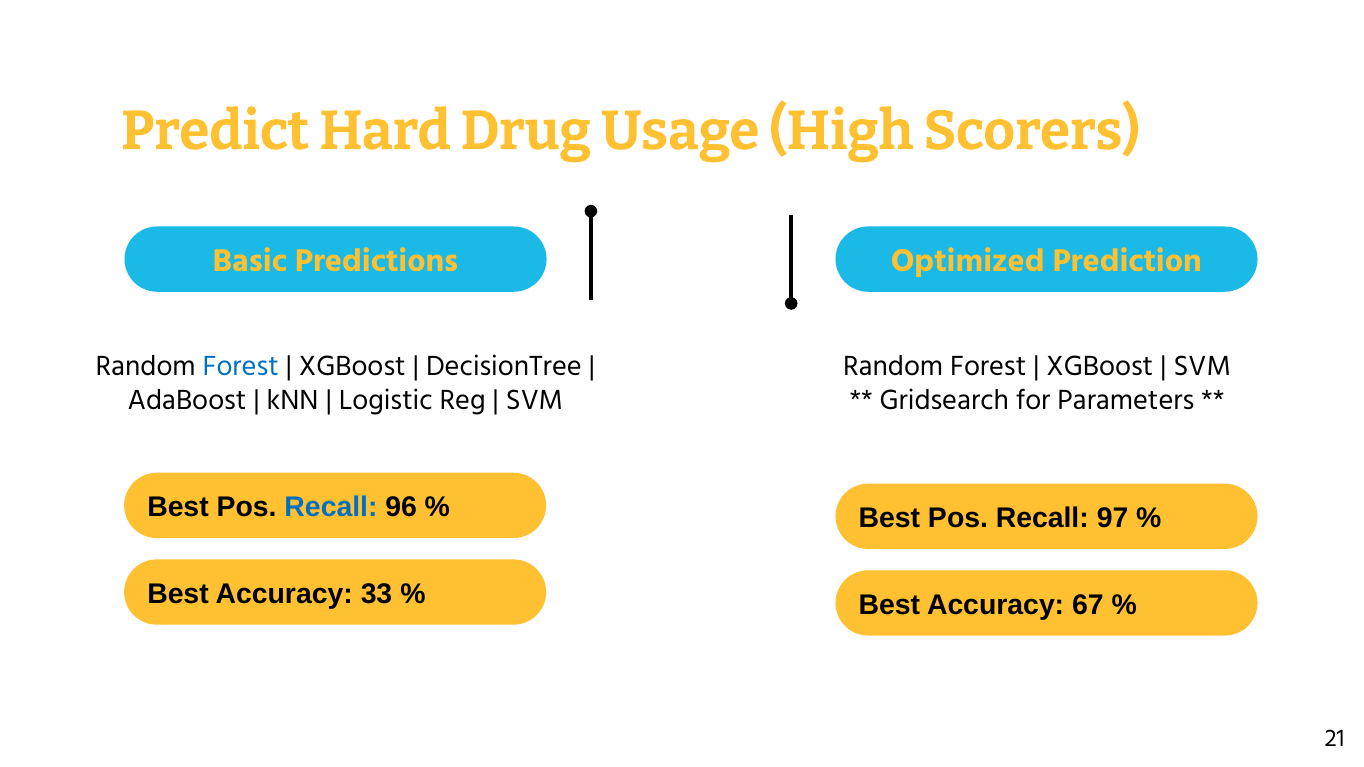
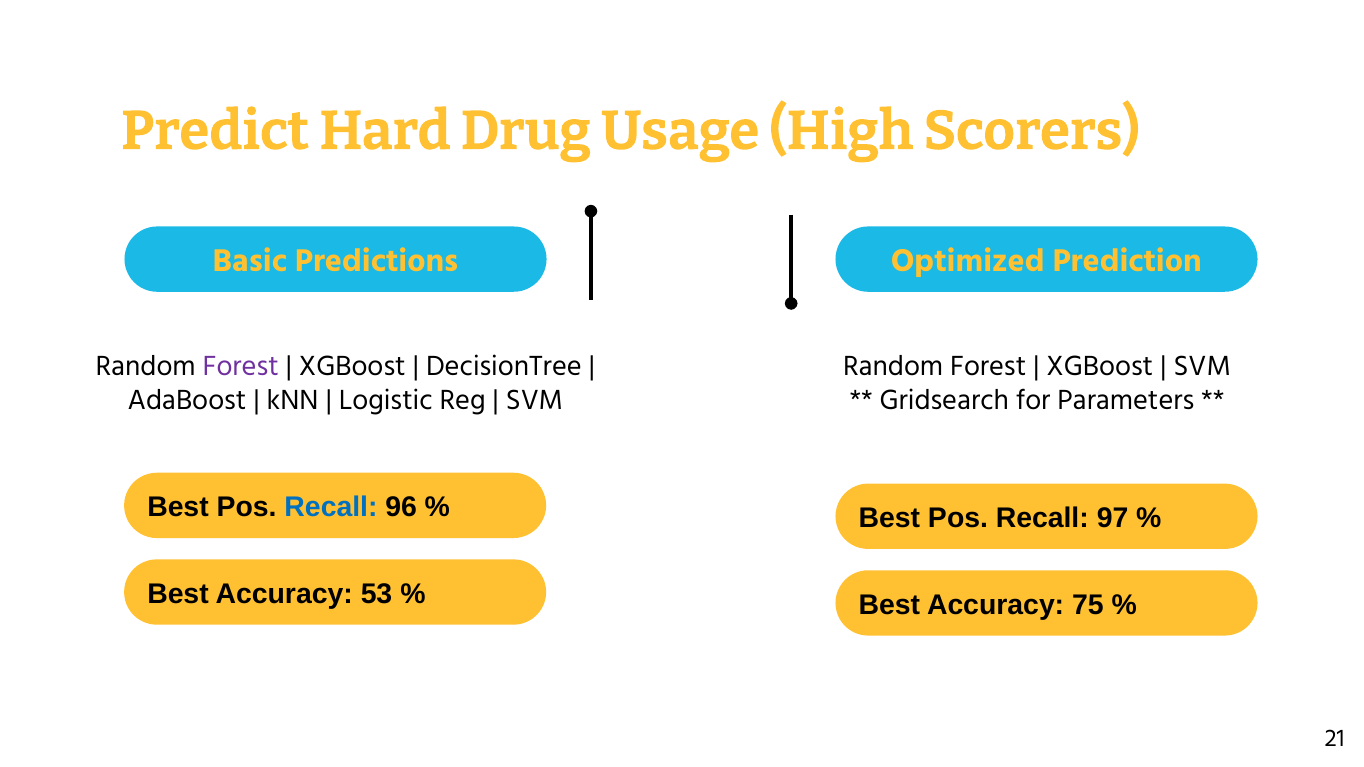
Forest colour: blue -> purple (241, 366)
33: 33 -> 53 (377, 594)
67: 67 -> 75 (1088, 605)
